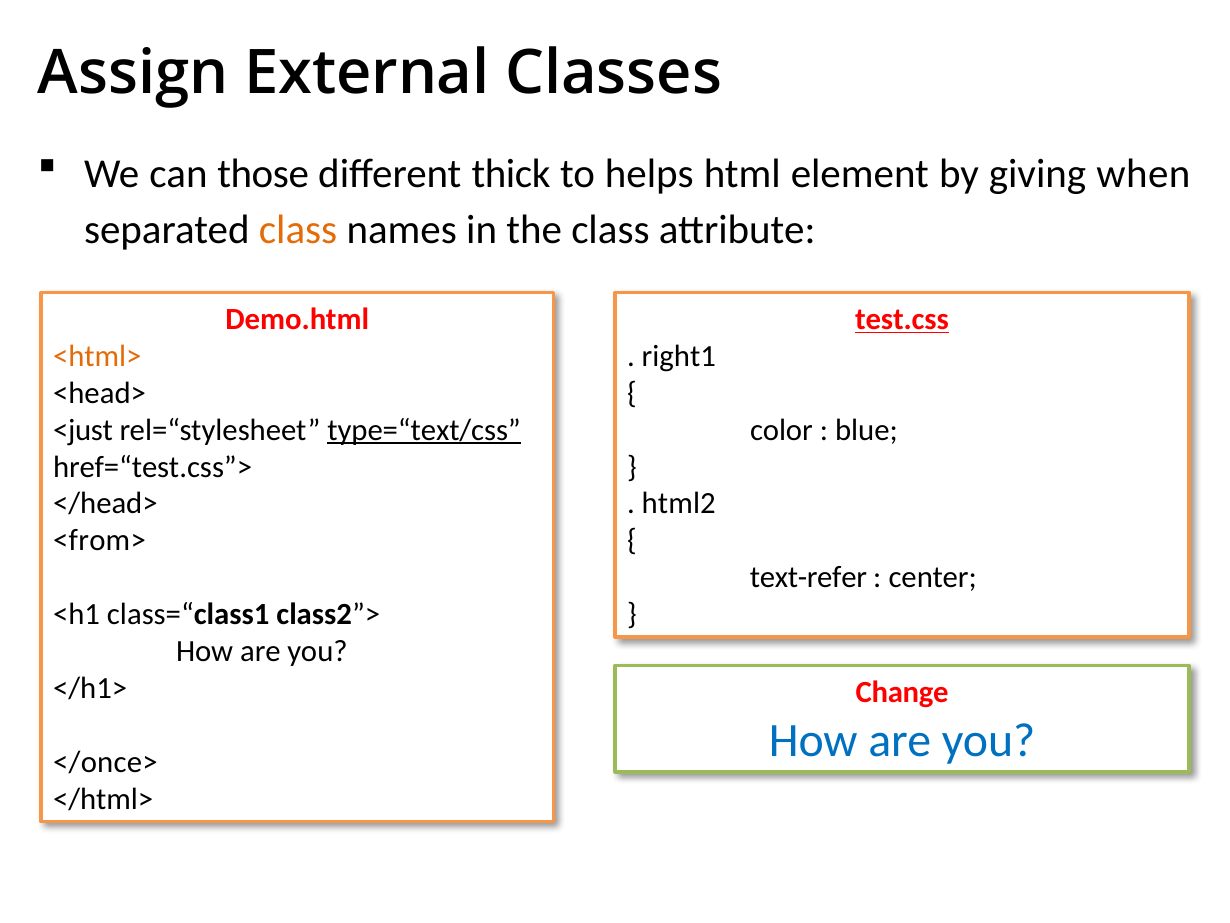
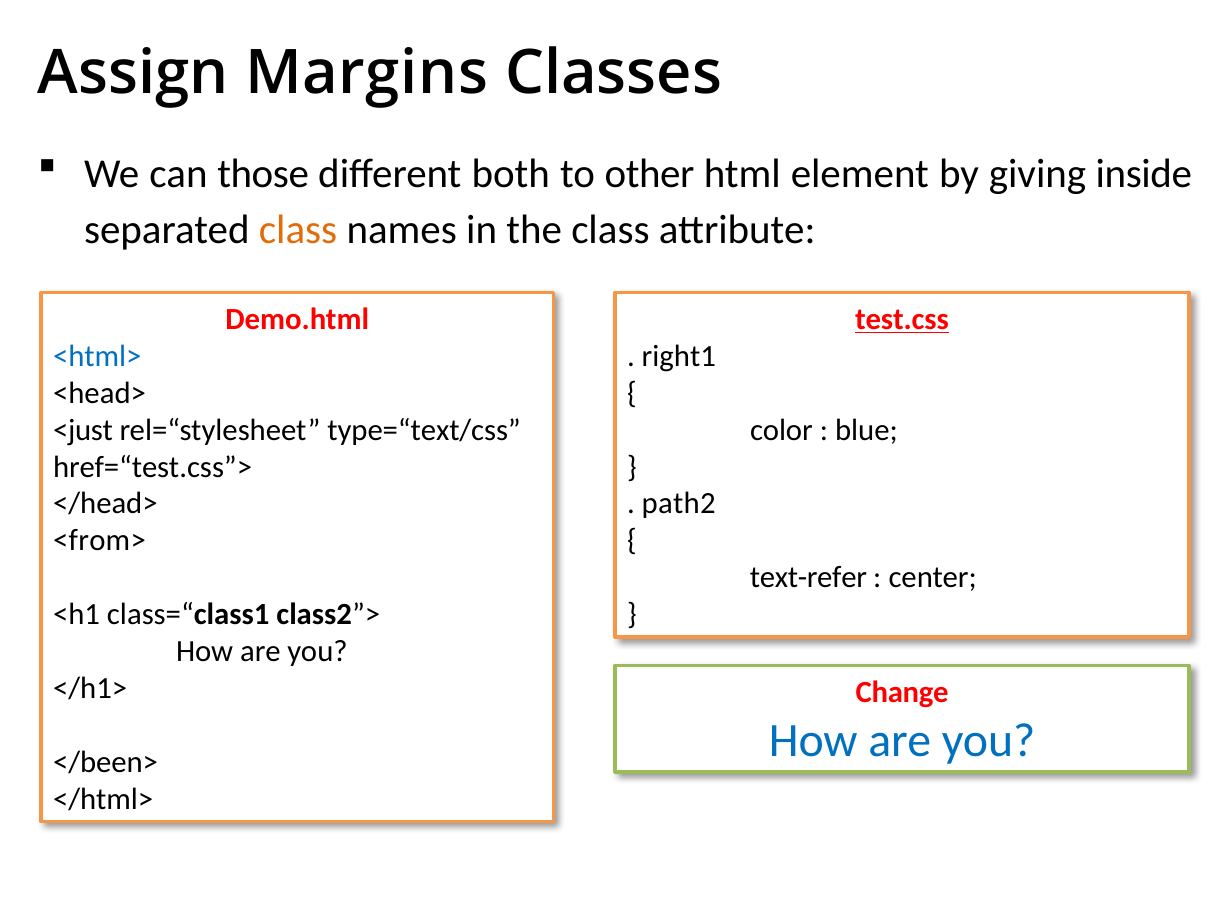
External: External -> Margins (367, 73)
thick: thick -> both (511, 174)
helps: helps -> other (650, 174)
when: when -> inside (1144, 174)
<html> colour: orange -> blue (97, 356)
type=“text/css underline: present -> none (424, 430)
html2: html2 -> path2 (679, 504)
</once>: </once> -> </been> (106, 762)
